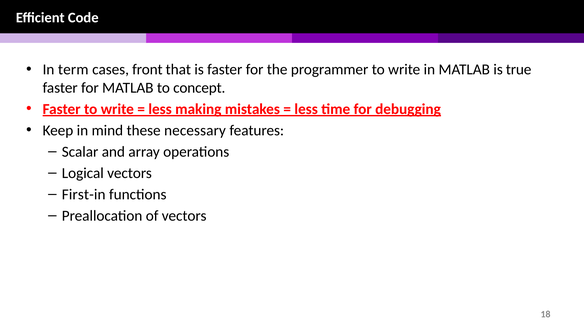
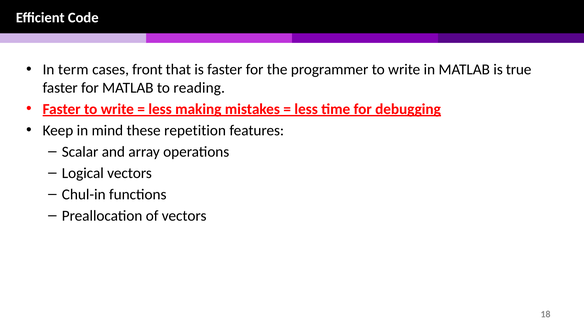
concept: concept -> reading (199, 88)
necessary: necessary -> repetition (195, 130)
First-in: First-in -> Chul-in (84, 194)
